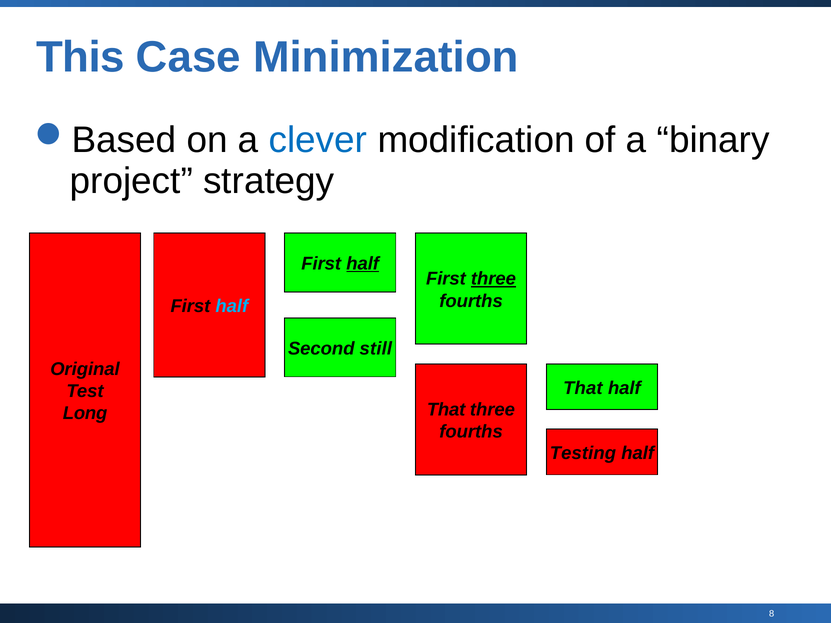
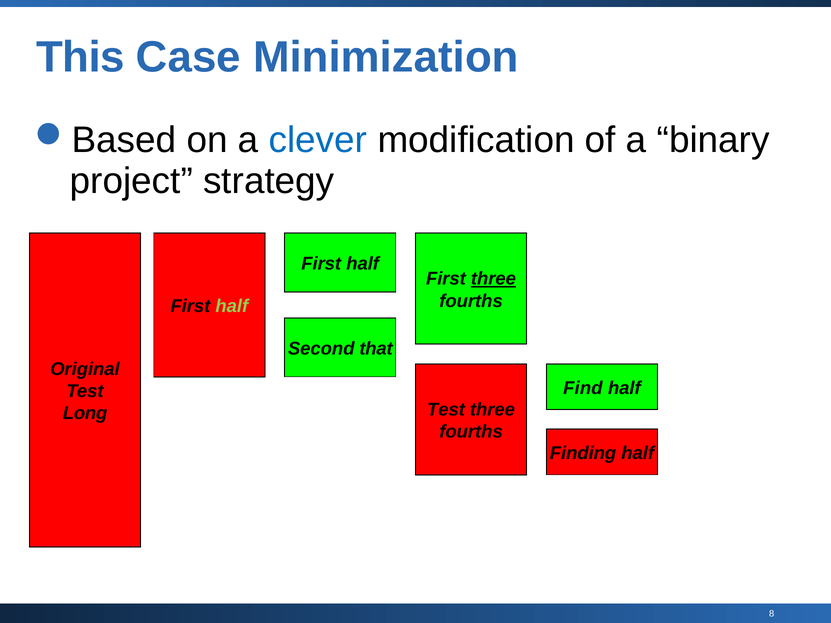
half underline: present -> none (363, 264)
half colour: light blue -> light green (232, 306)
still: still -> that (376, 349)
That: That -> Find (583, 388)
That: That -> Test (446, 410)
Testing: Testing -> Finding (583, 453)
